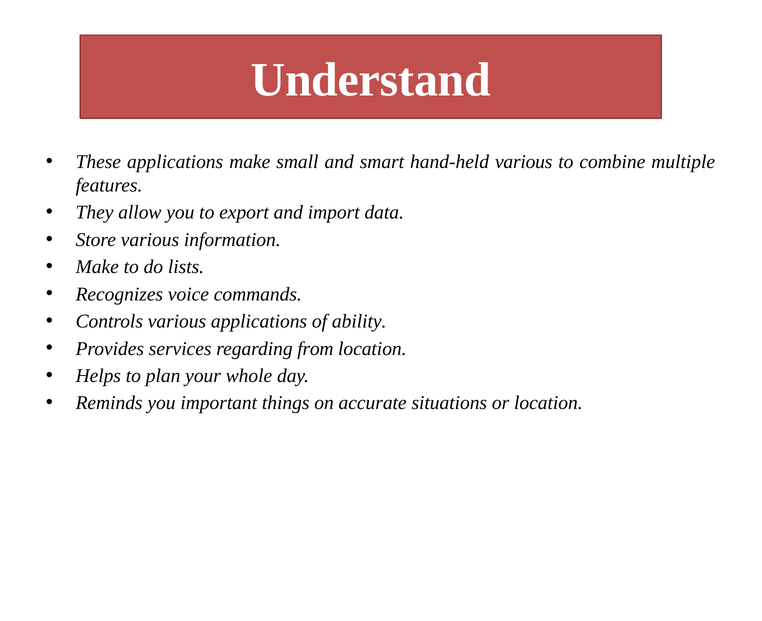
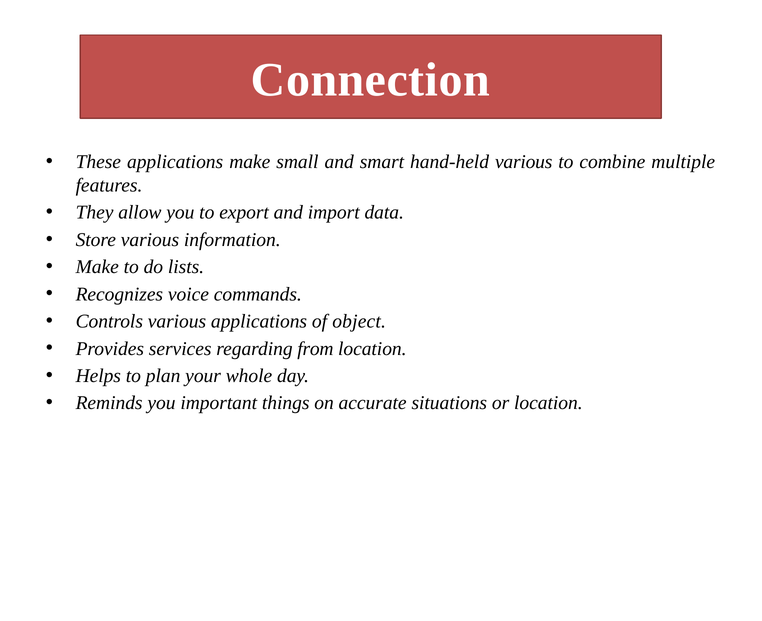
Understand: Understand -> Connection (370, 80)
ability: ability -> object (359, 322)
